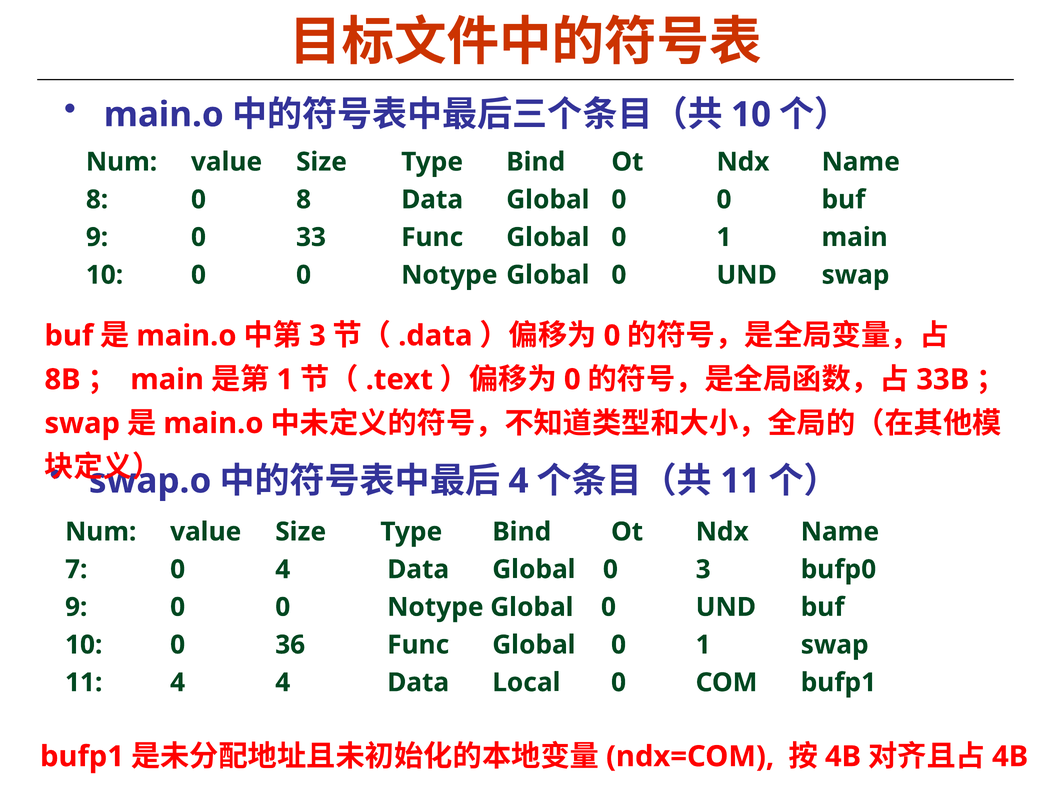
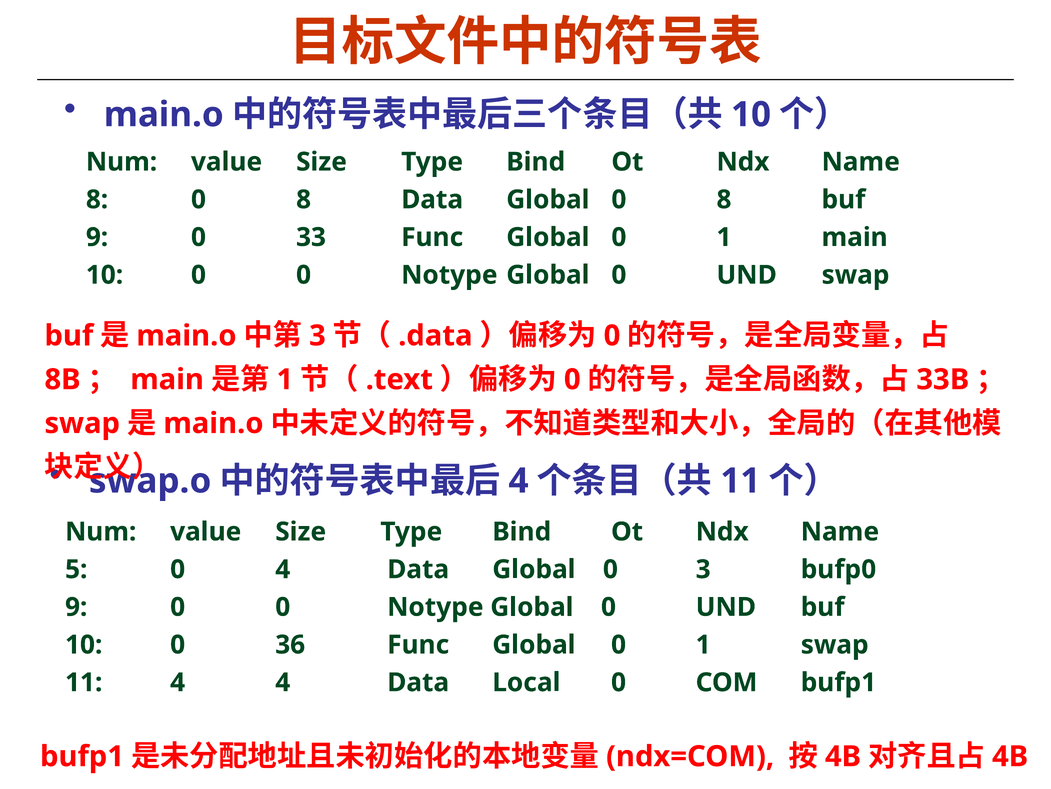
Global 0 0: 0 -> 8 (724, 199)
7: 7 -> 5 (76, 569)
